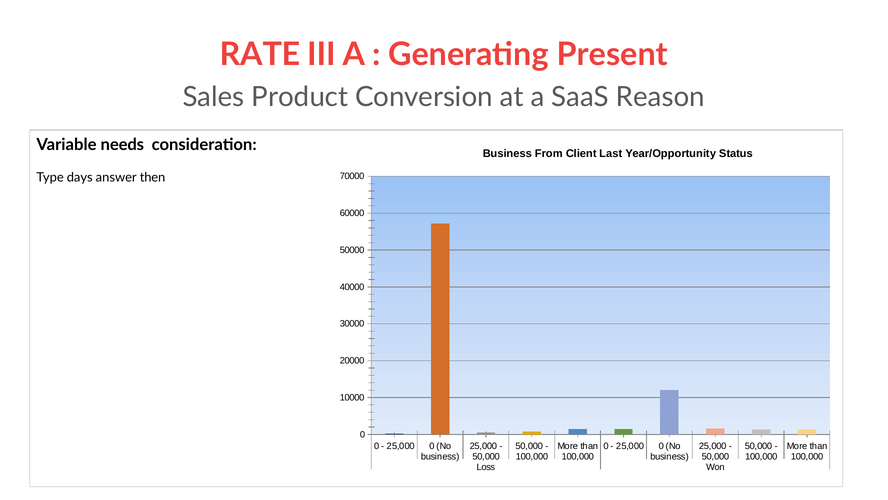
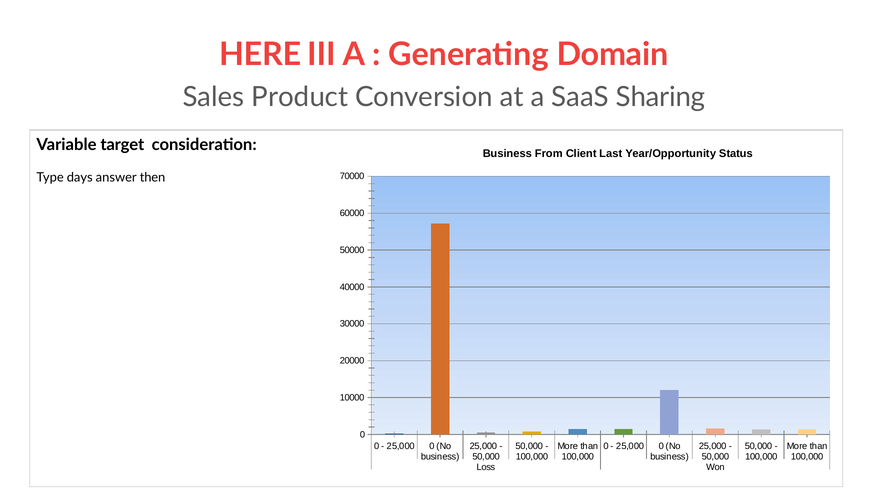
RATE: RATE -> HERE (260, 55)
Present: Present -> Domain (612, 55)
Reason: Reason -> Sharing (660, 97)
needs: needs -> target (122, 144)
